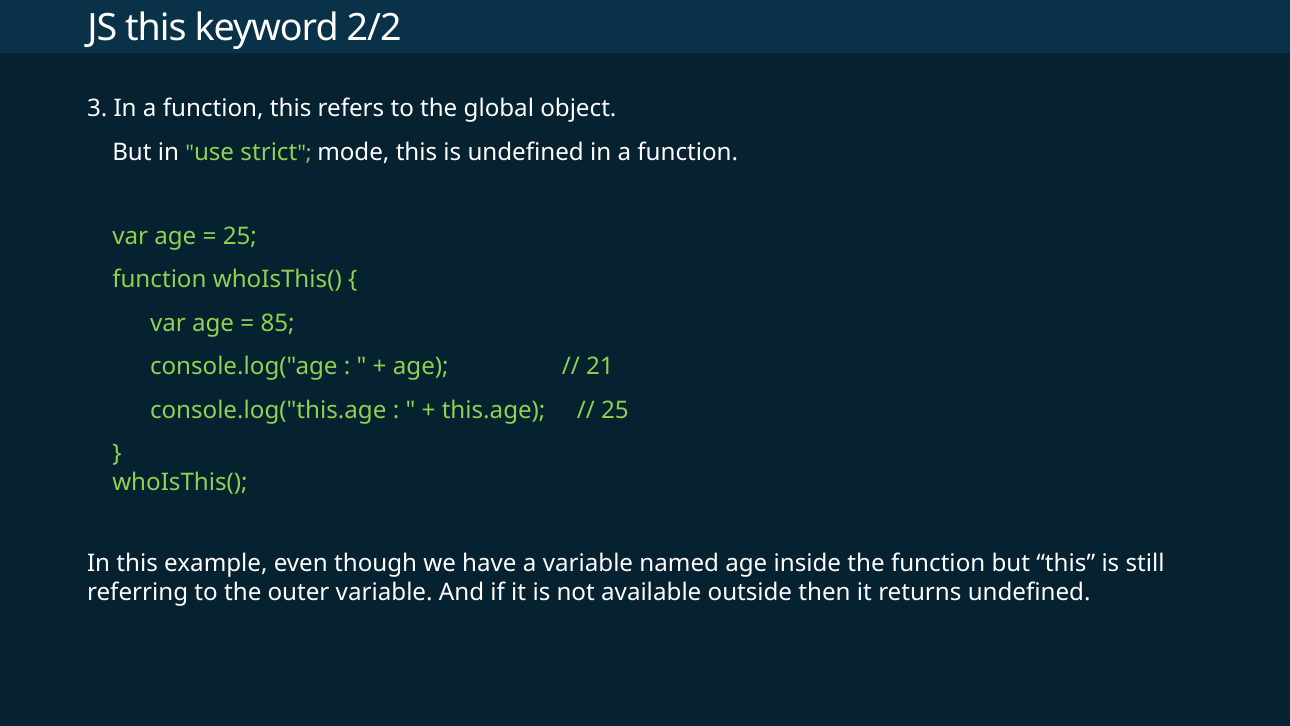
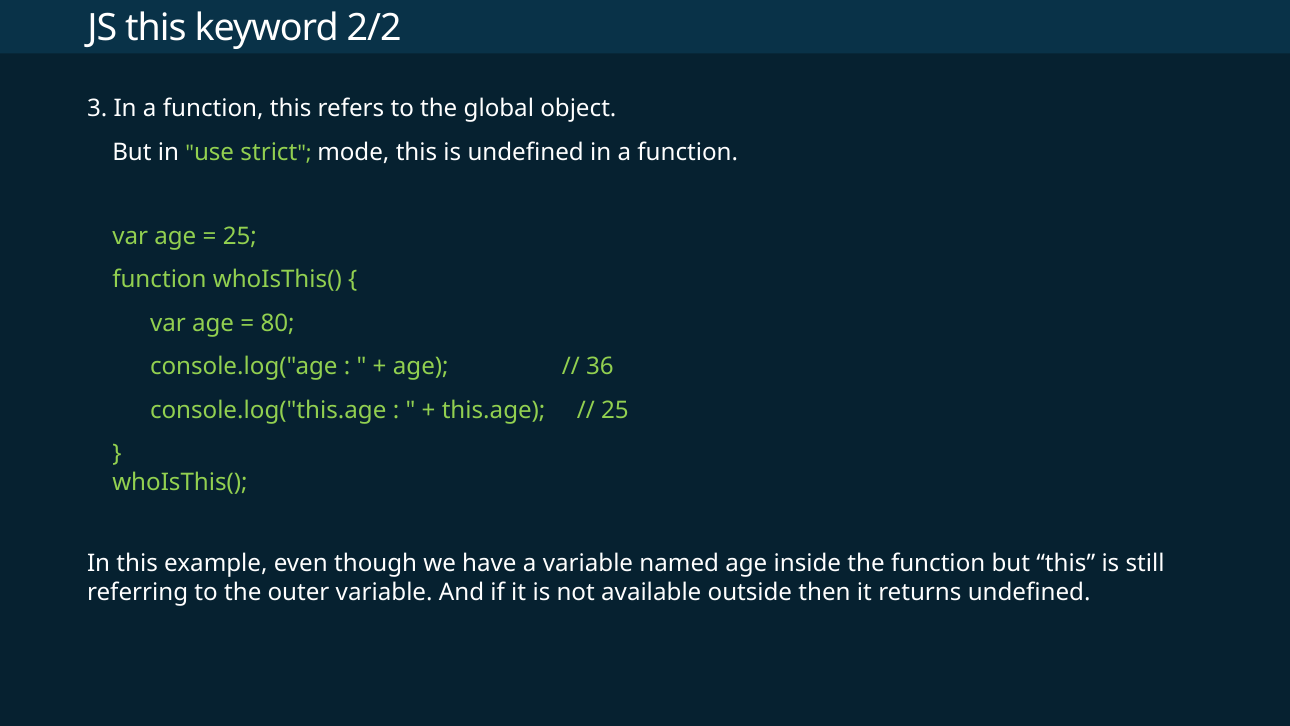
85: 85 -> 80 (278, 323)
21: 21 -> 36 (600, 367)
